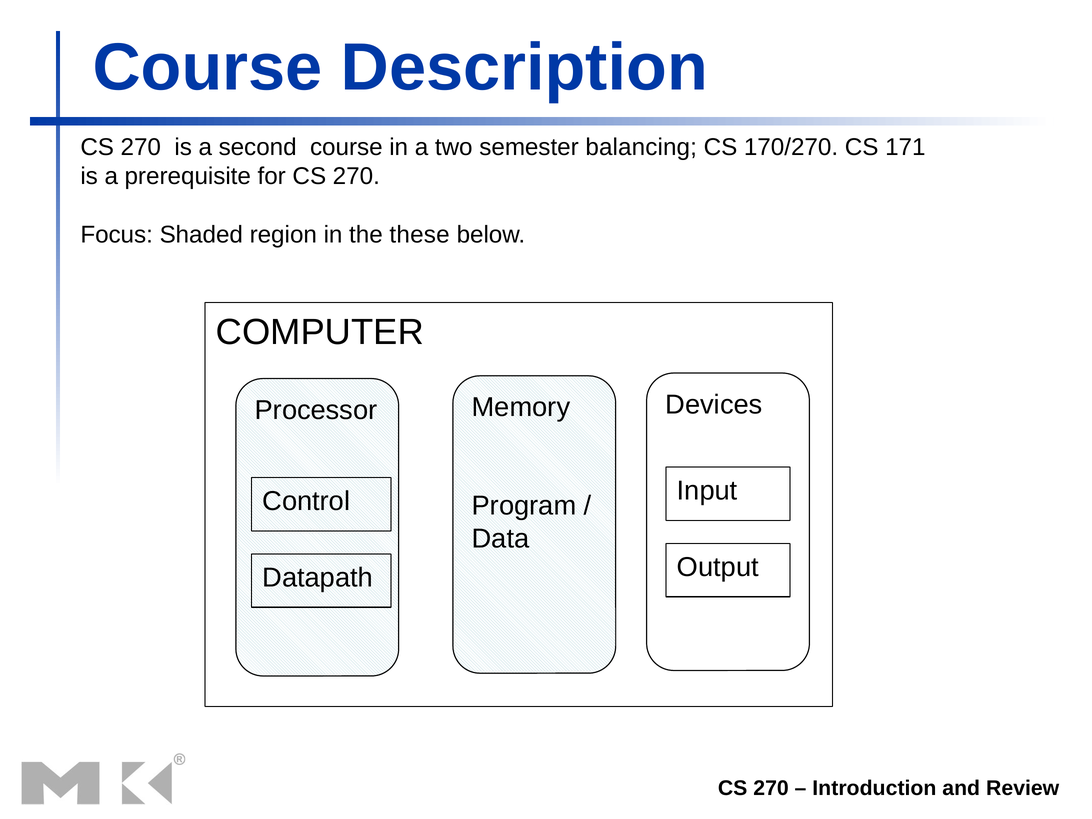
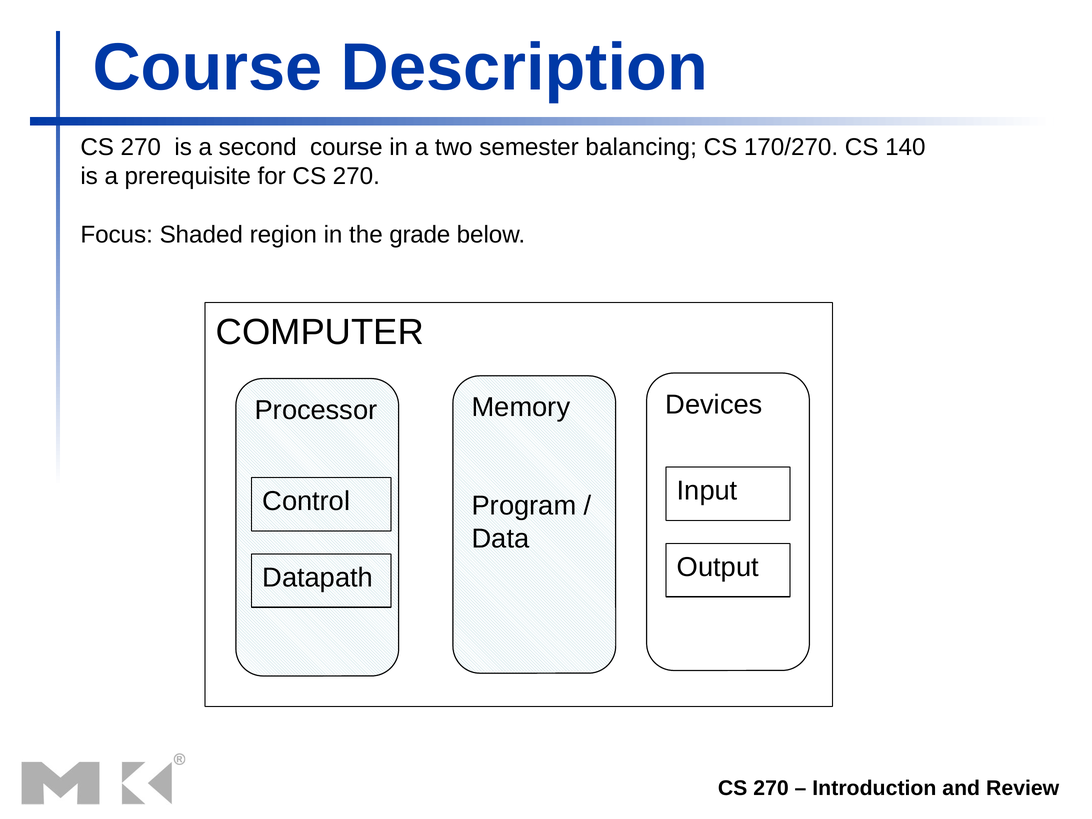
171: 171 -> 140 (905, 147)
these: these -> grade (420, 235)
